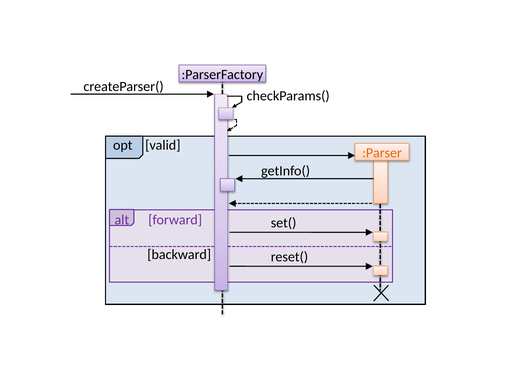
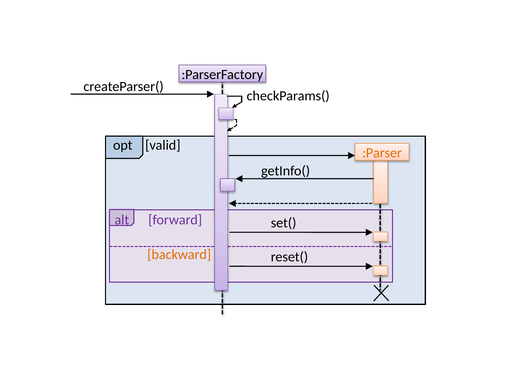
backward colour: black -> orange (179, 255)
